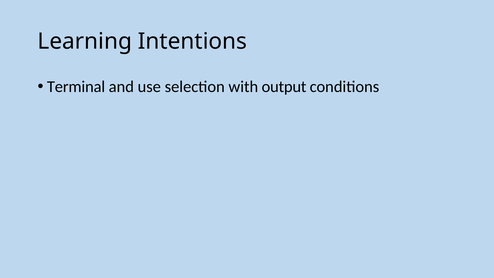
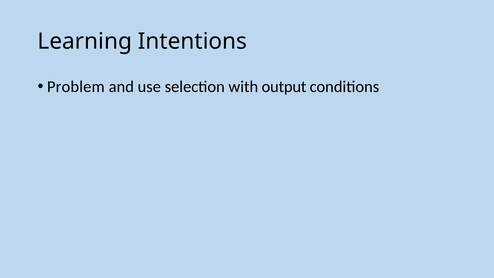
Terminal: Terminal -> Problem (76, 87)
